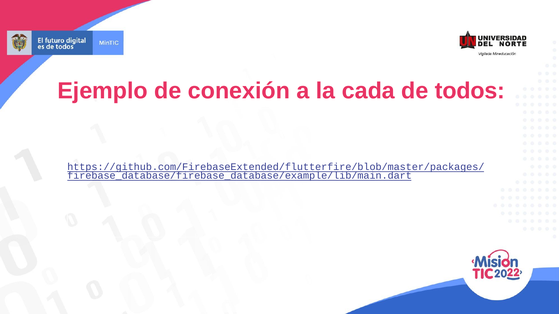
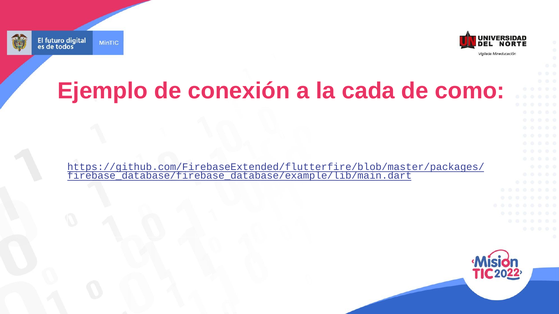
todos: todos -> como (470, 91)
